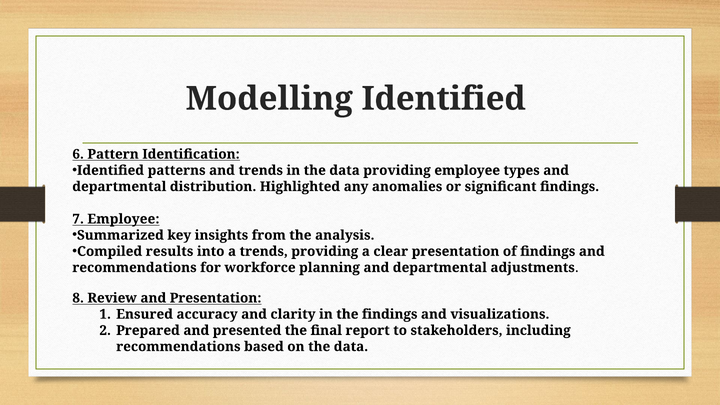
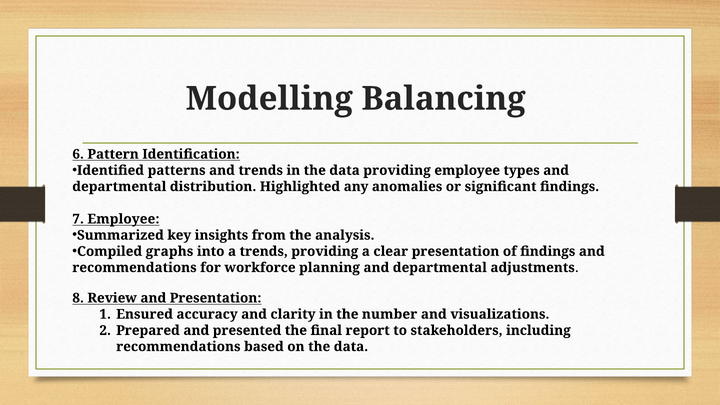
Modelling Identified: Identified -> Balancing (444, 99)
results: results -> graphs (170, 251)
the findings: findings -> number (390, 314)
